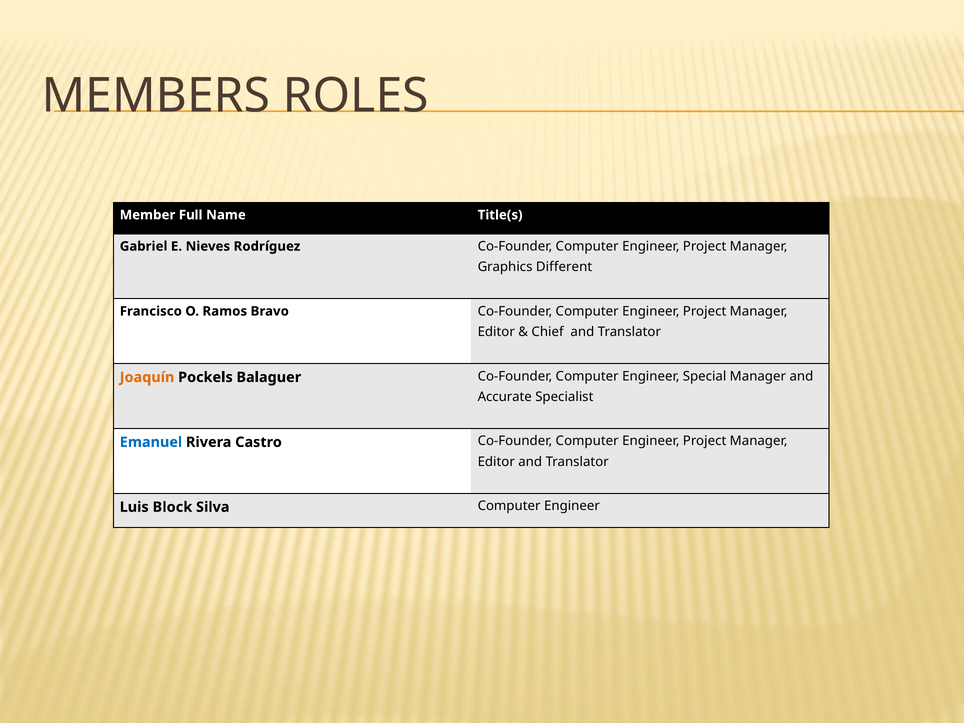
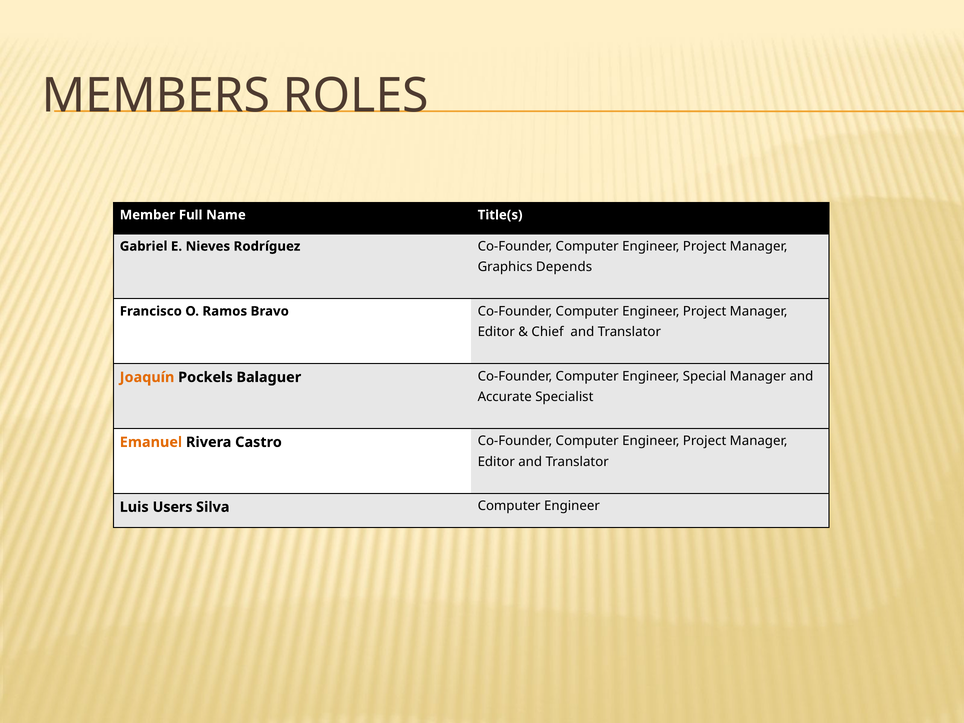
Different: Different -> Depends (564, 267)
Emanuel colour: blue -> orange (151, 442)
Block: Block -> Users (173, 507)
